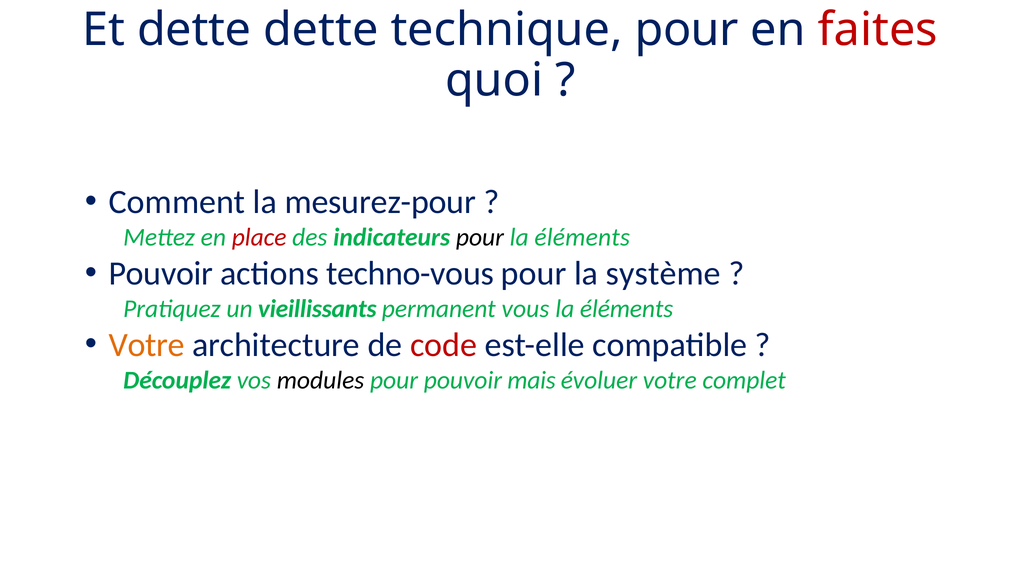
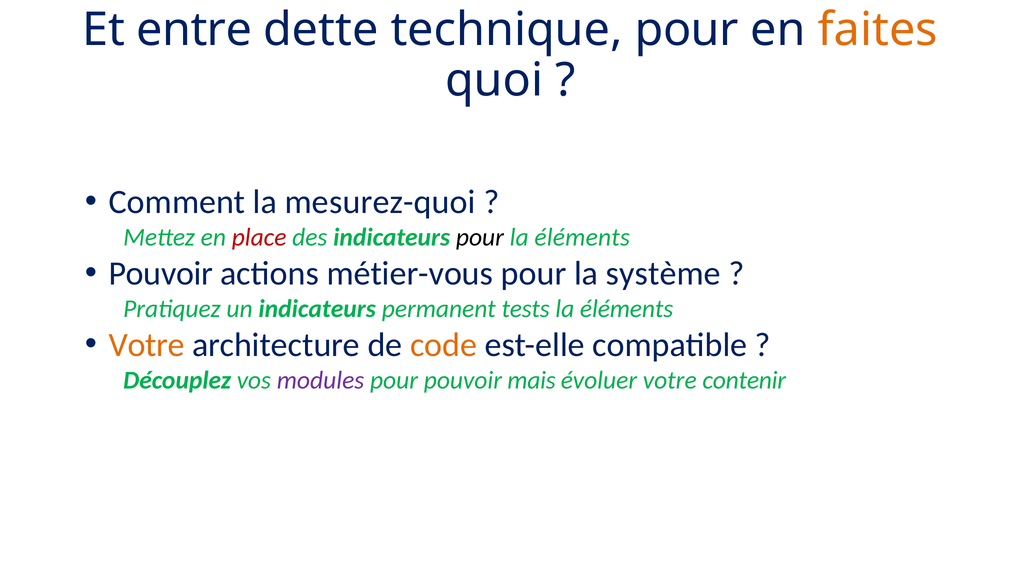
Et dette: dette -> entre (194, 30)
faites colour: red -> orange (878, 30)
mesurez-pour: mesurez-pour -> mesurez-quoi (380, 202)
techno-vous: techno-vous -> métier-vous (410, 274)
un vieillissants: vieillissants -> indicateurs (317, 309)
vous: vous -> tests (526, 309)
code colour: red -> orange (444, 345)
modules colour: black -> purple (321, 380)
complet: complet -> contenir (744, 380)
